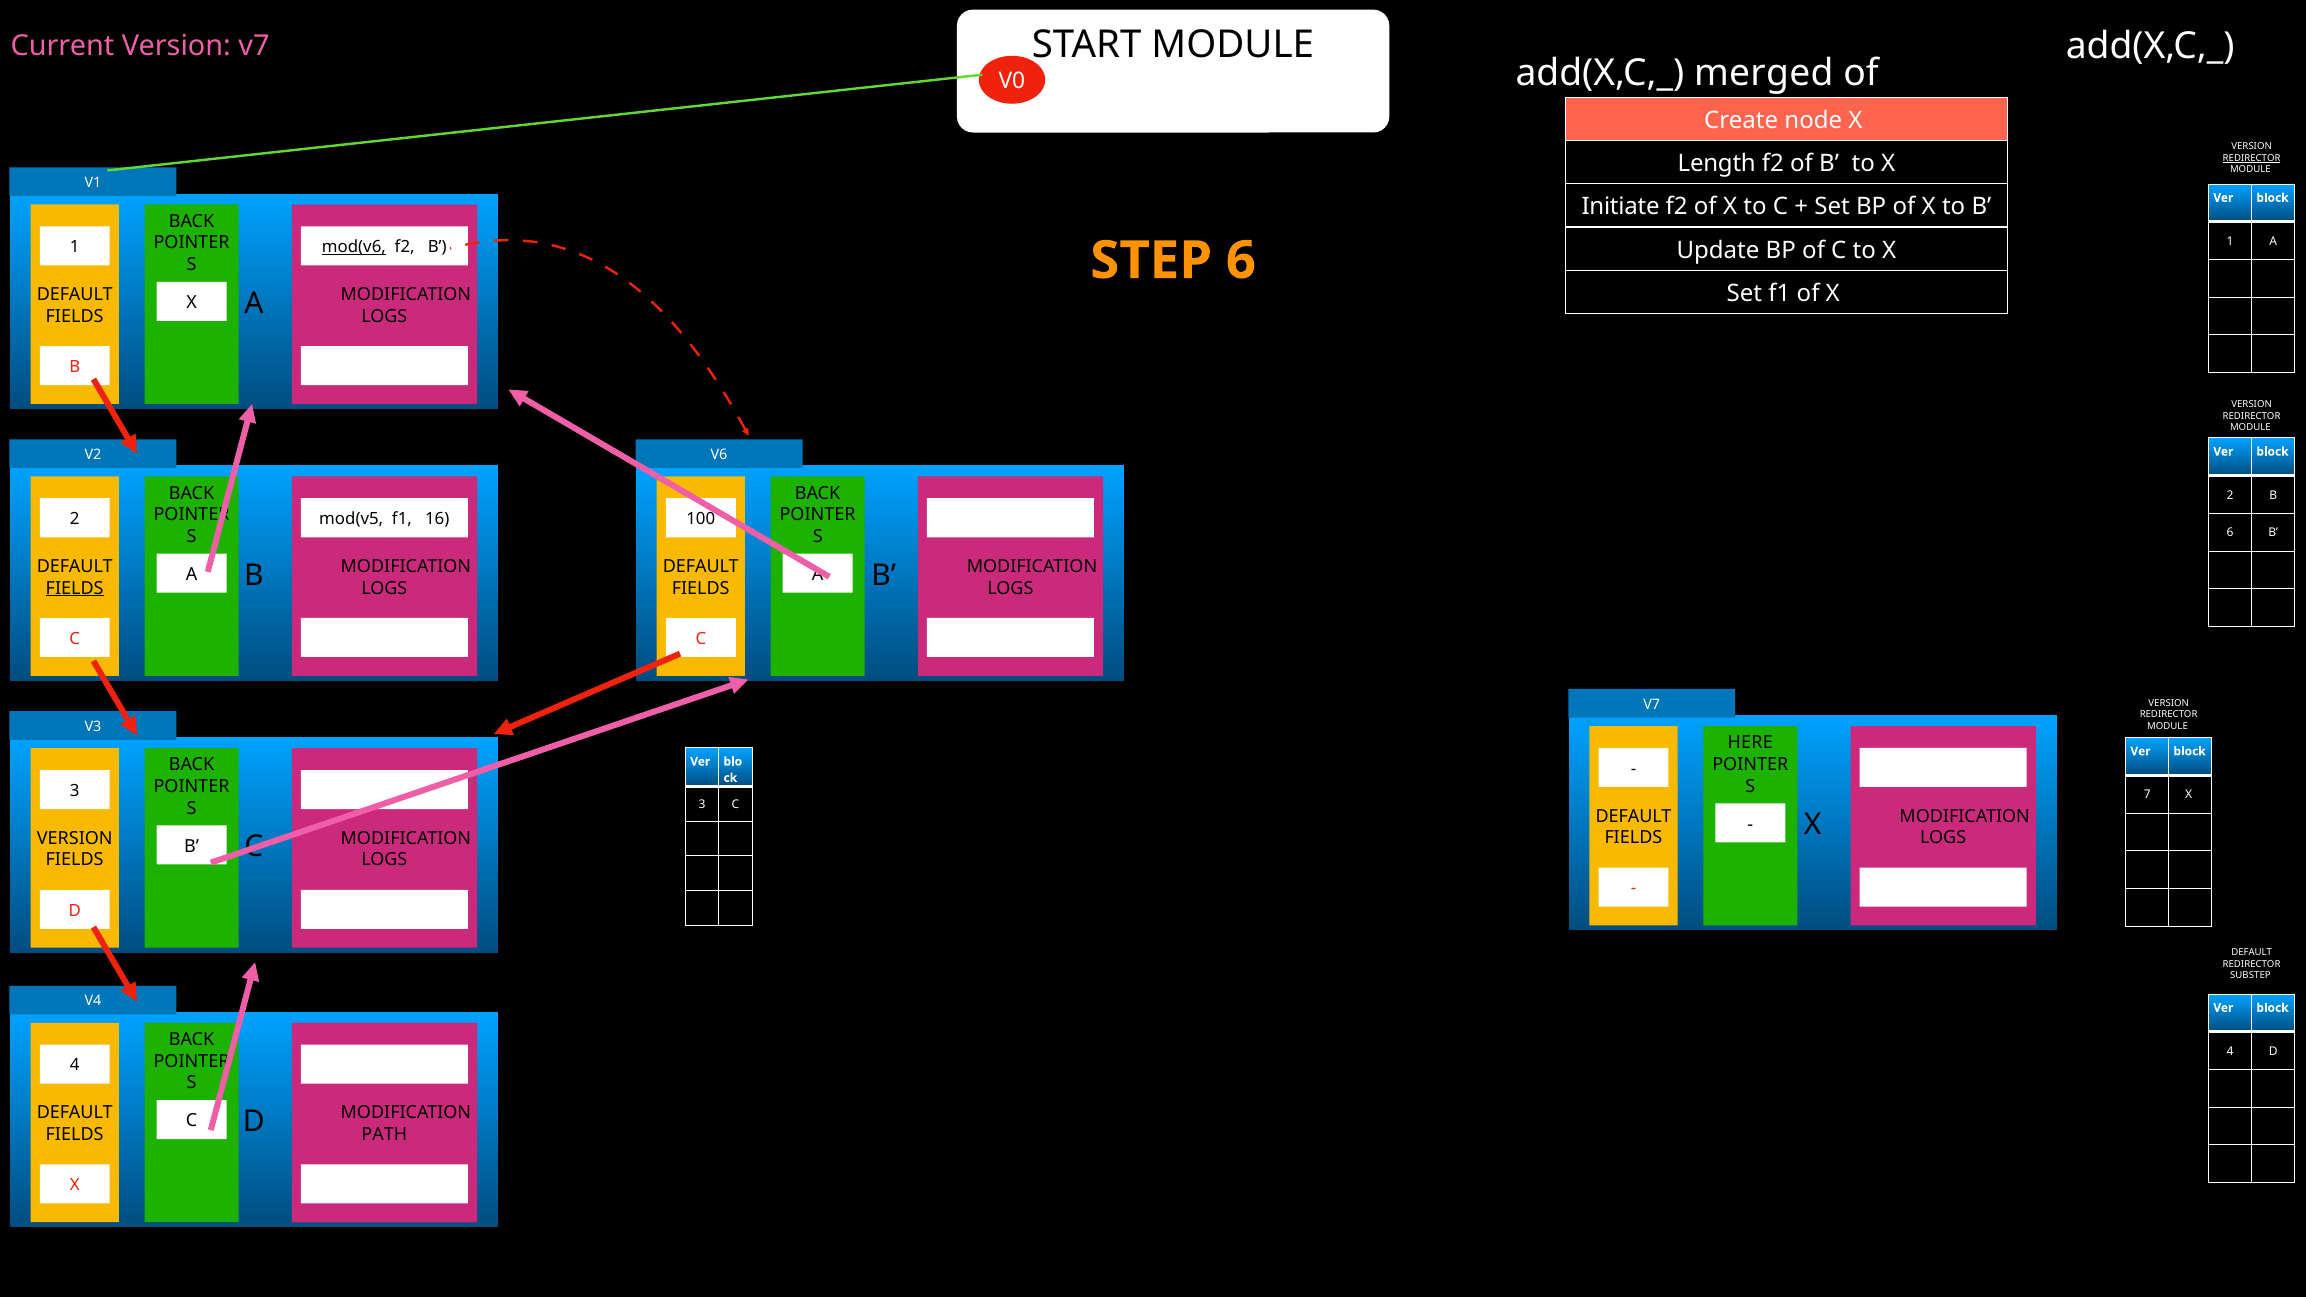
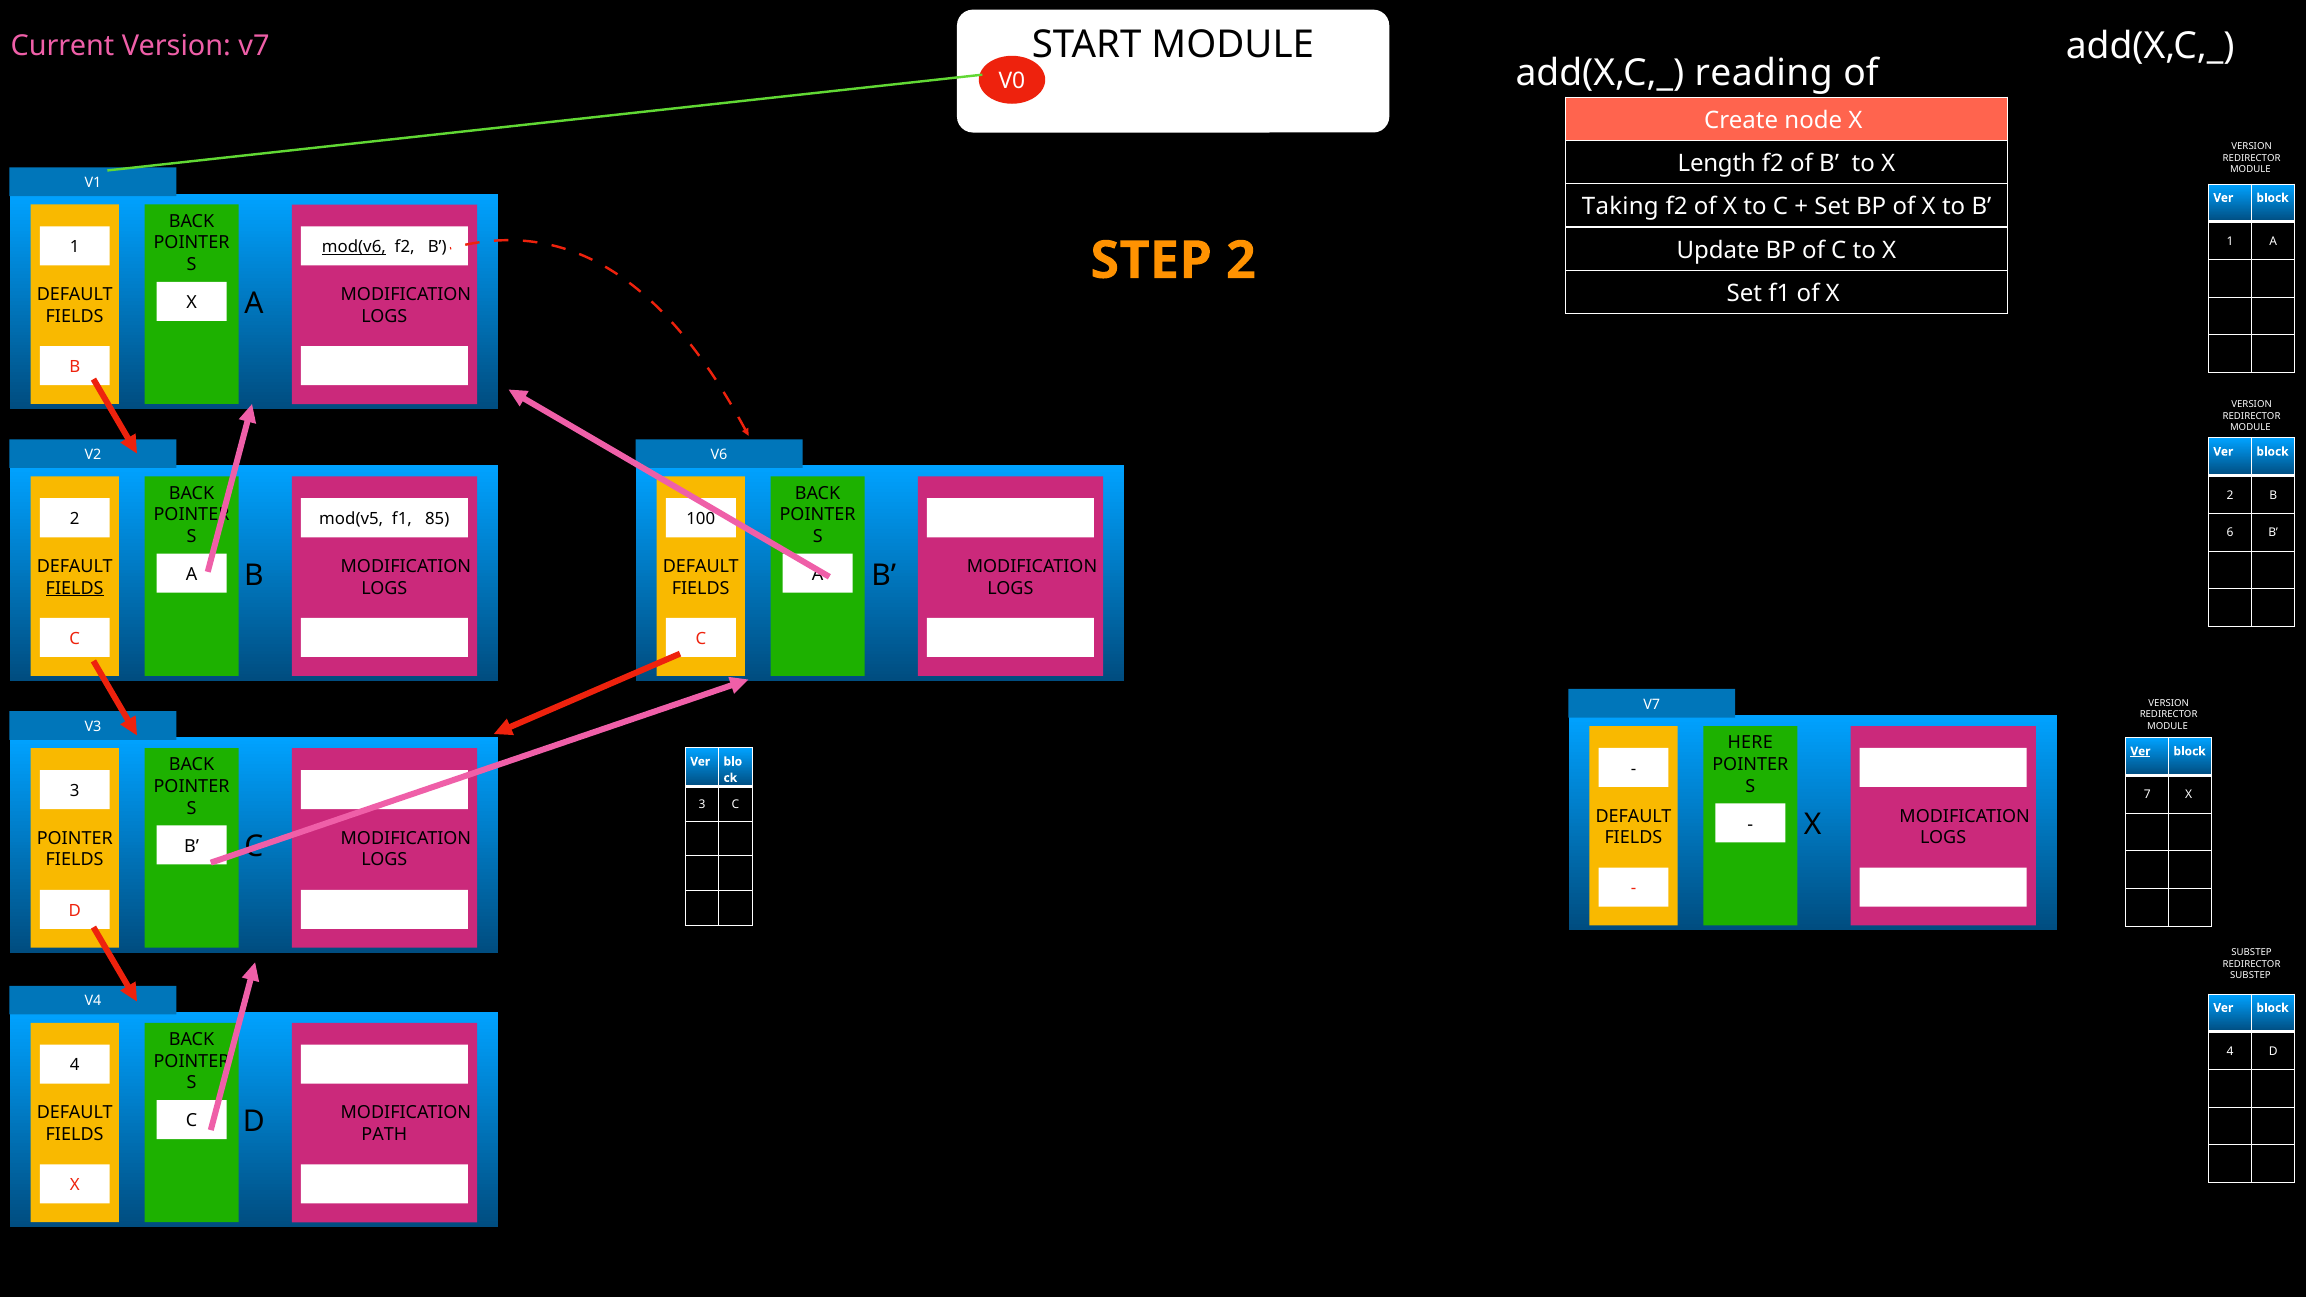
merged: merged -> reading (1764, 74)
REDIRECTOR underline: present -> none (2252, 158)
Initiate: Initiate -> Taking (1620, 207)
STEP 6: 6 -> 2 (1241, 261)
16: 16 -> 85 (437, 519)
Ver underline: none -> present (2140, 751)
VERSION: VERSION -> POINTER (75, 838)
DEFAULT: DEFAULT -> SUBSTEP (2252, 953)
